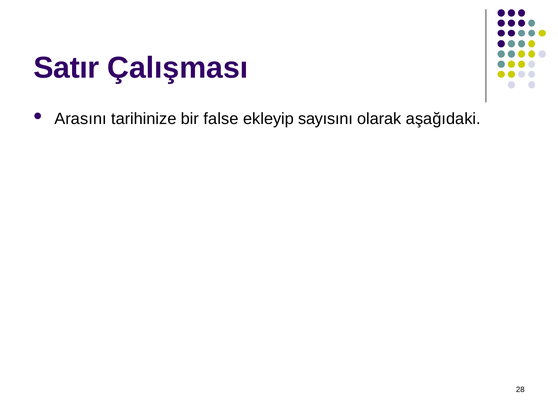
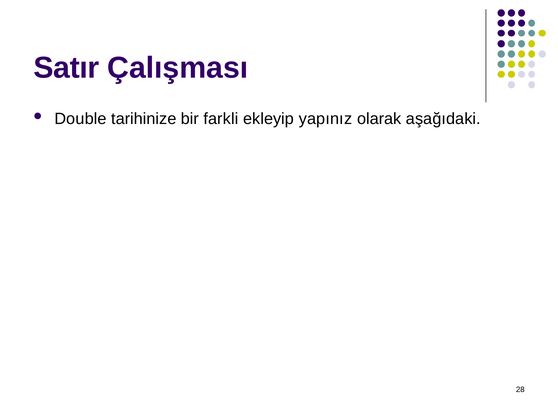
Arasını: Arasını -> Double (81, 119)
false: false -> farkli (221, 119)
sayısını: sayısını -> yapınız (325, 119)
